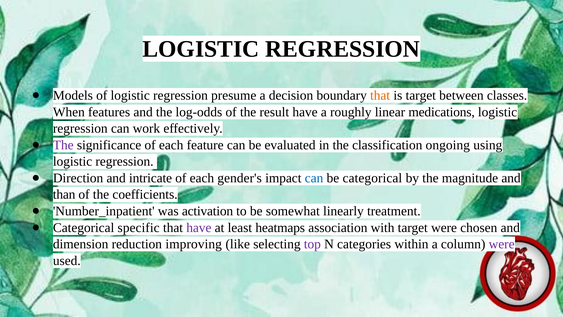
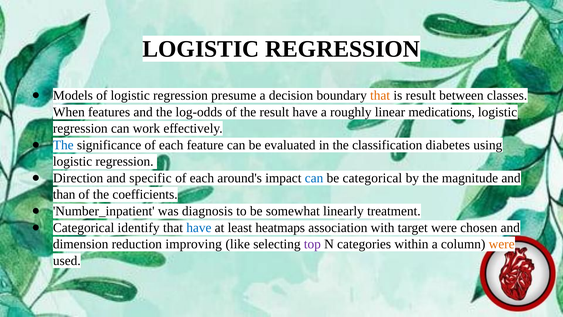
is target: target -> result (421, 95)
The colour: purple -> blue (63, 145)
ongoing: ongoing -> diabetes (448, 145)
intricate: intricate -> specific (150, 178)
gender's: gender's -> around's (240, 178)
activation: activation -> diagnosis (207, 211)
specific: specific -> identify (139, 227)
have colour: purple -> blue (199, 227)
were colour: purple -> orange (502, 244)
